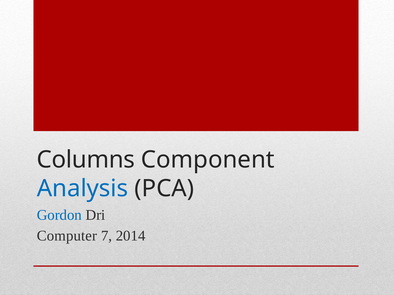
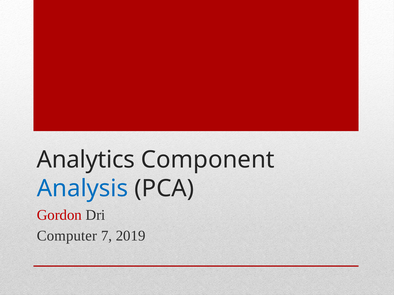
Columns: Columns -> Analytics (86, 160)
Gordon colour: blue -> red (59, 215)
2014: 2014 -> 2019 (131, 236)
